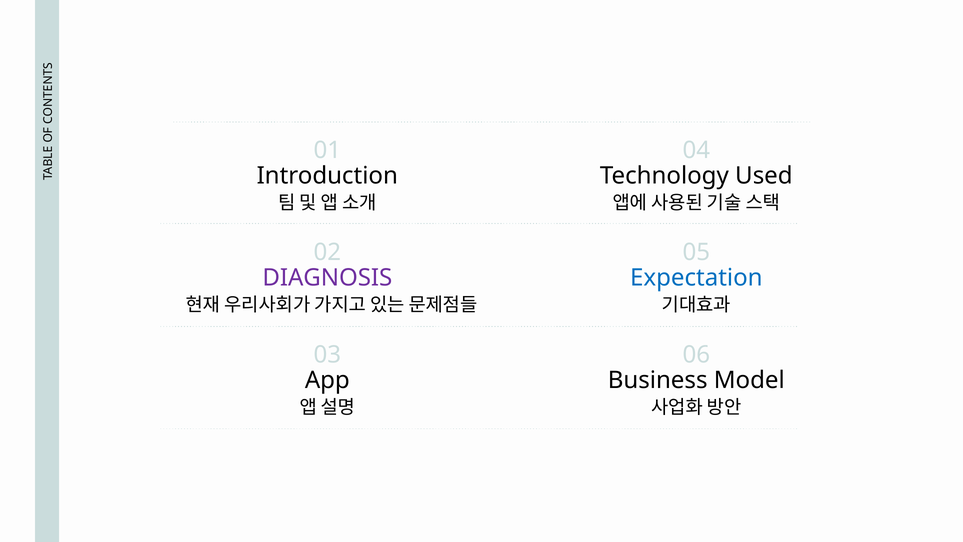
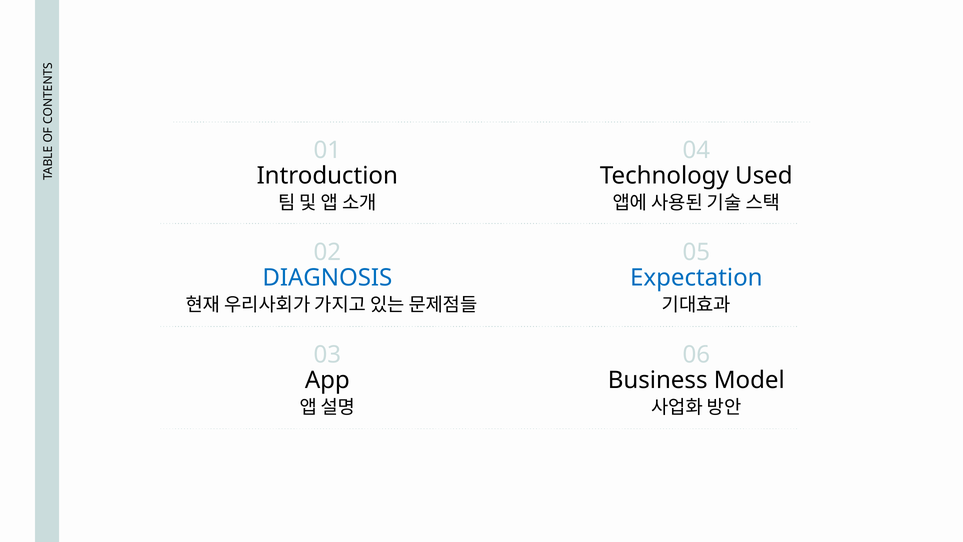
DIAGNOSIS colour: purple -> blue (327, 278)
